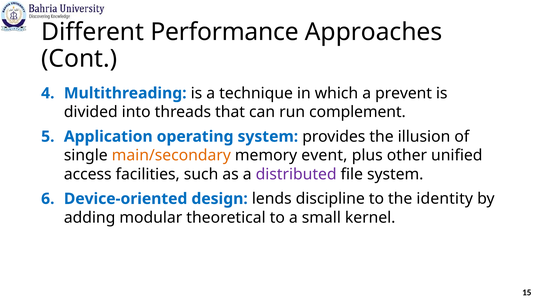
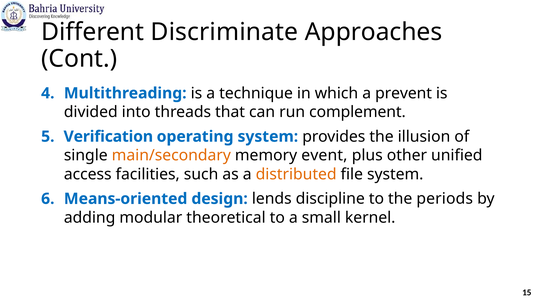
Performance: Performance -> Discriminate (224, 32)
Application: Application -> Verification (108, 137)
distributed colour: purple -> orange (296, 174)
Device-oriented: Device-oriented -> Means-oriented (126, 199)
identity: identity -> periods (445, 199)
